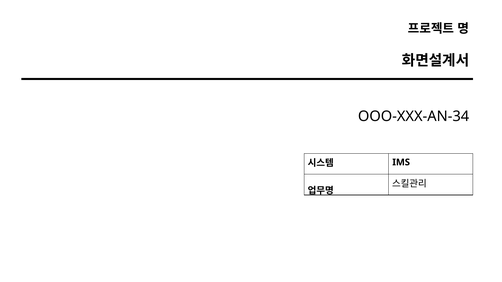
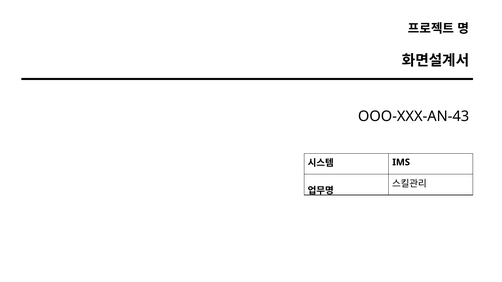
OOO-XXX-AN-34: OOO-XXX-AN-34 -> OOO-XXX-AN-43 (414, 117)
